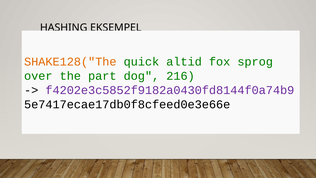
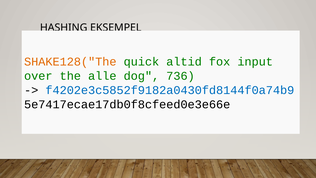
sprog: sprog -> input (255, 62)
part: part -> alle (102, 76)
216: 216 -> 736 (181, 76)
f4202e3c5852f9182a0430fd8144f0a74b9 colour: purple -> blue (170, 90)
